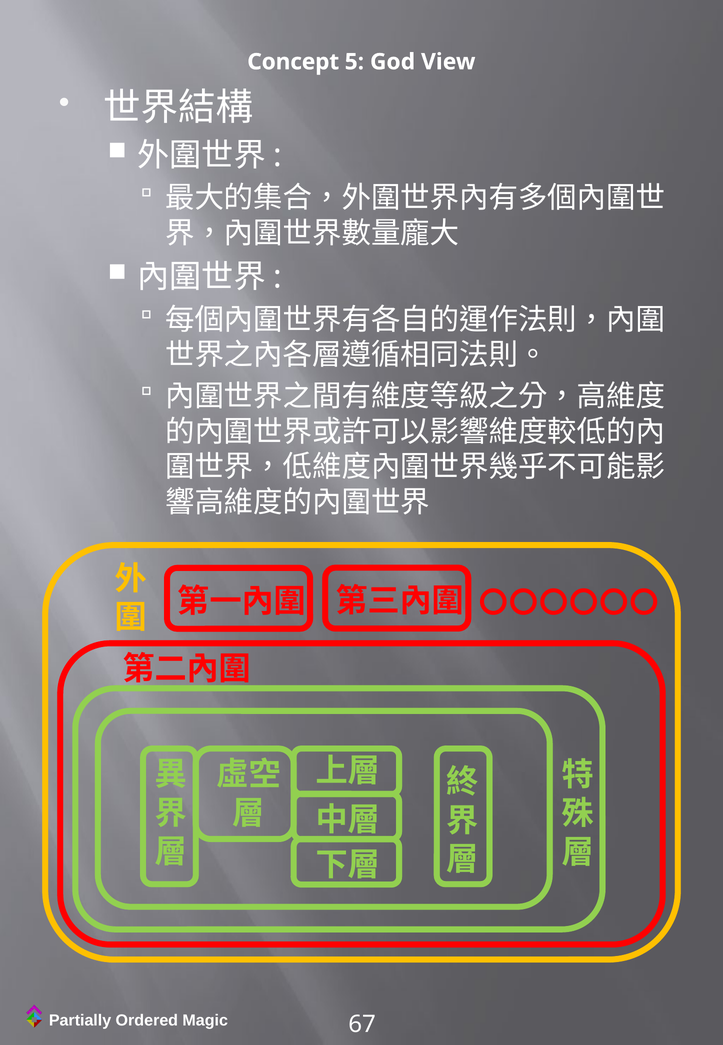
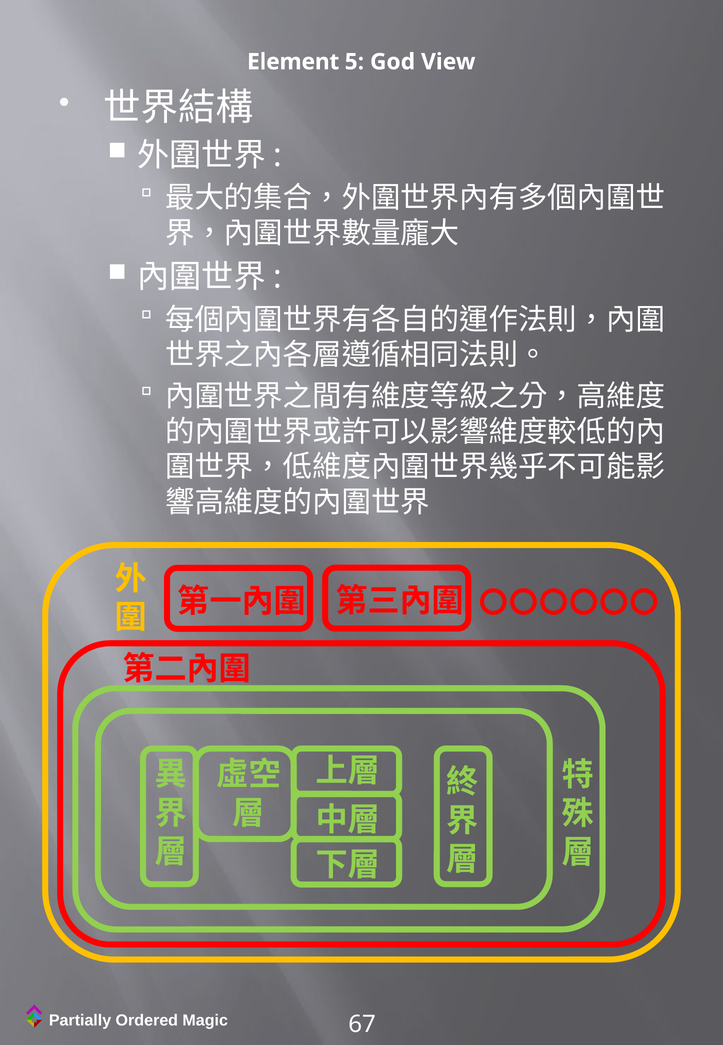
Concept: Concept -> Element (293, 62)
